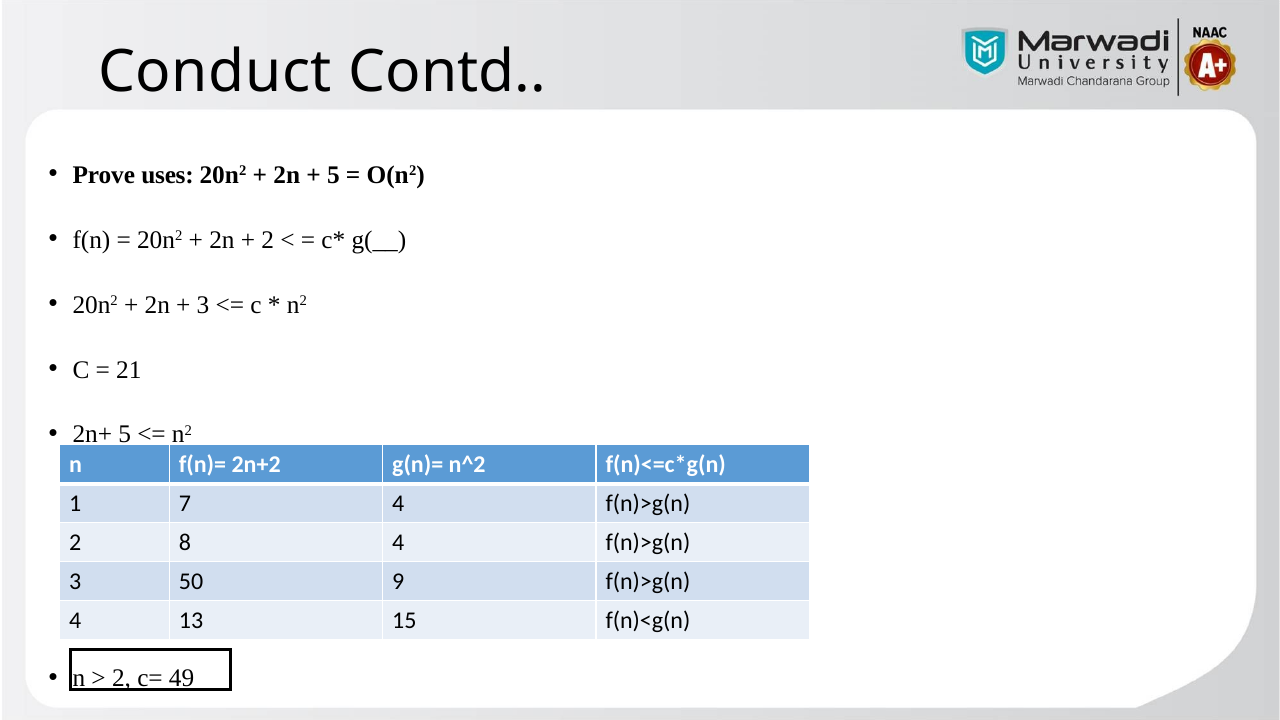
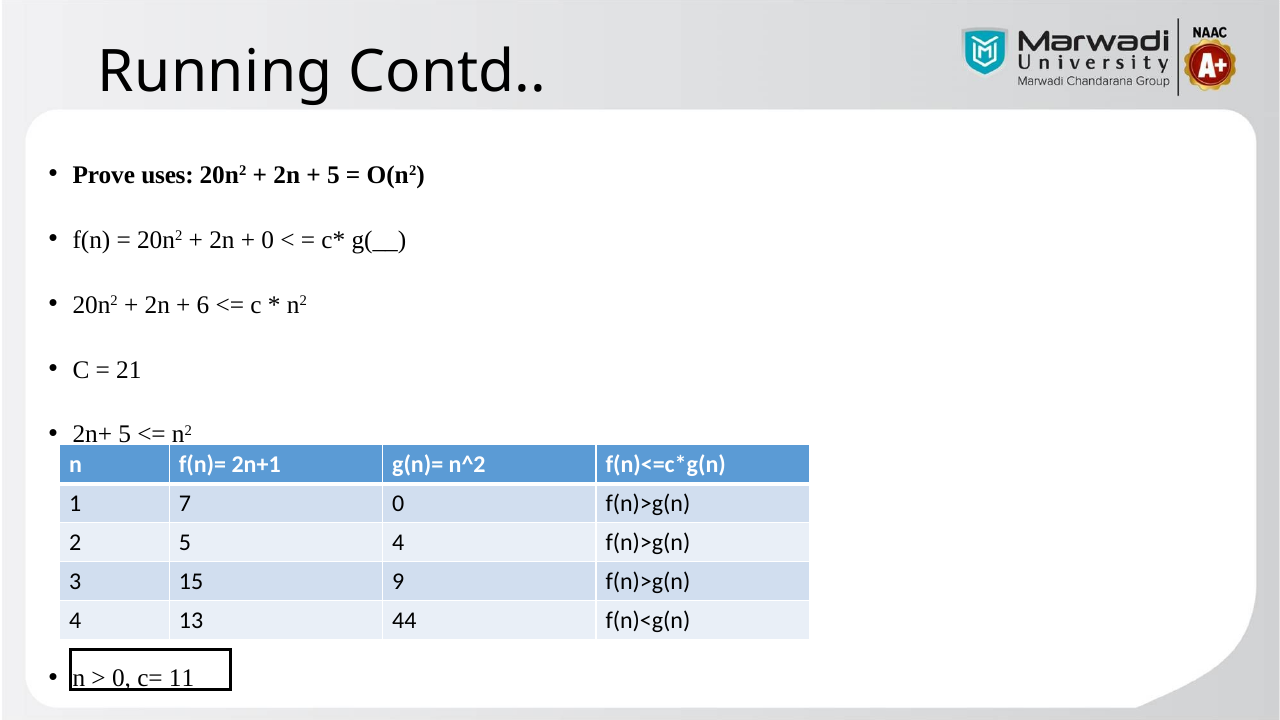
Conduct: Conduct -> Running (215, 72)
2: 2 -> 0 (268, 240)
3: 3 -> 6 (203, 305)
2n+2: 2n+2 -> 2n+1 (256, 465)
7 4: 4 -> 0 (398, 504)
2 8: 8 -> 5 (185, 542)
50: 50 -> 15 (191, 581)
15: 15 -> 44 (404, 620)
2: 2 -> 0 (122, 678)
49: 49 -> 11 (182, 678)
